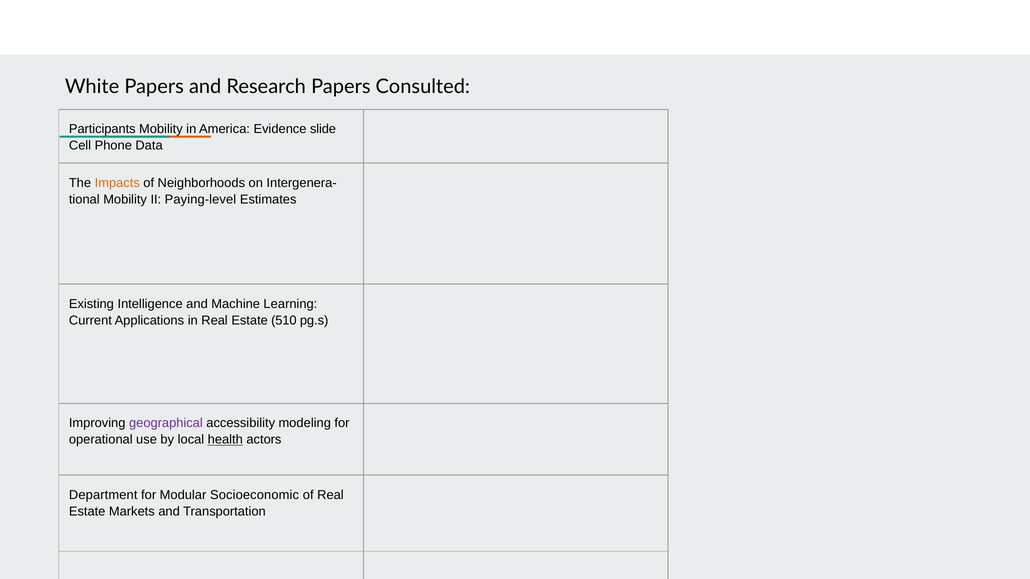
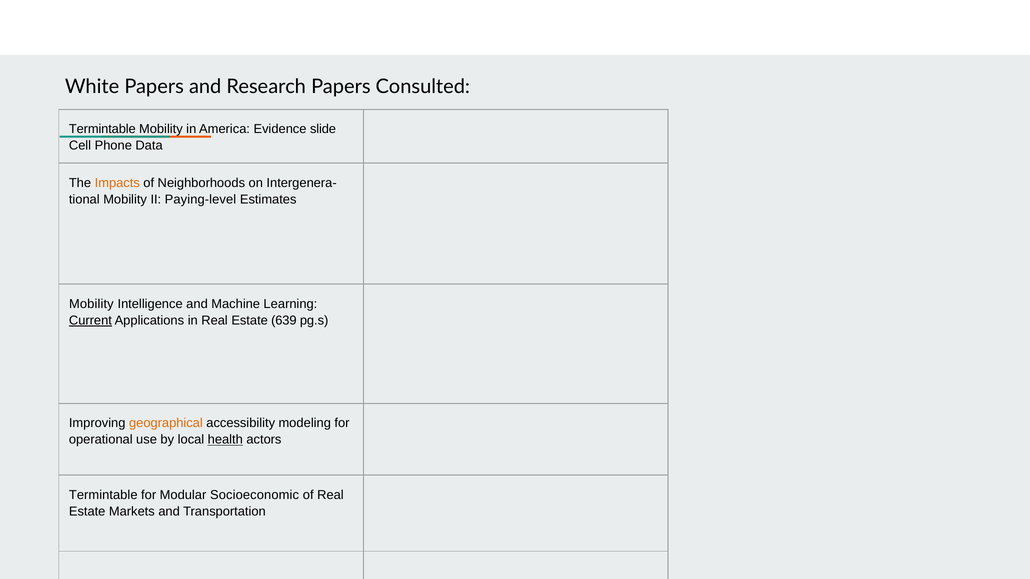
Participants: Participants -> Termintable (102, 129)
Existing: Existing -> Mobility (91, 304)
Current underline: none -> present (90, 321)
510: 510 -> 639 (284, 321)
geographical colour: purple -> orange (166, 423)
Department: Department -> Termintable (103, 495)
